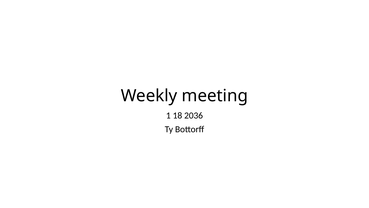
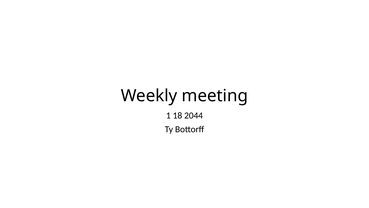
2036: 2036 -> 2044 (194, 115)
